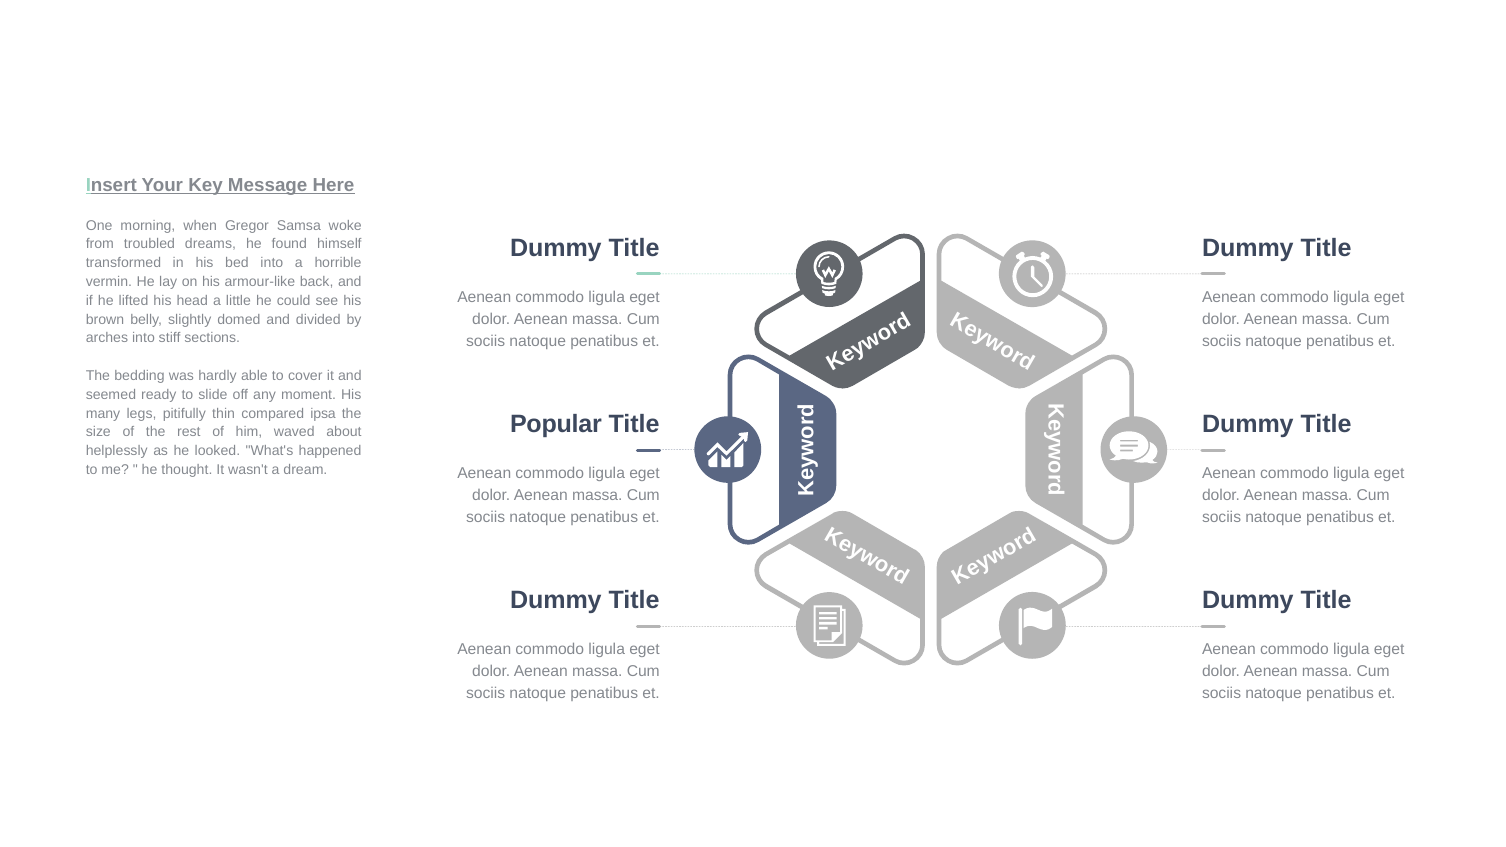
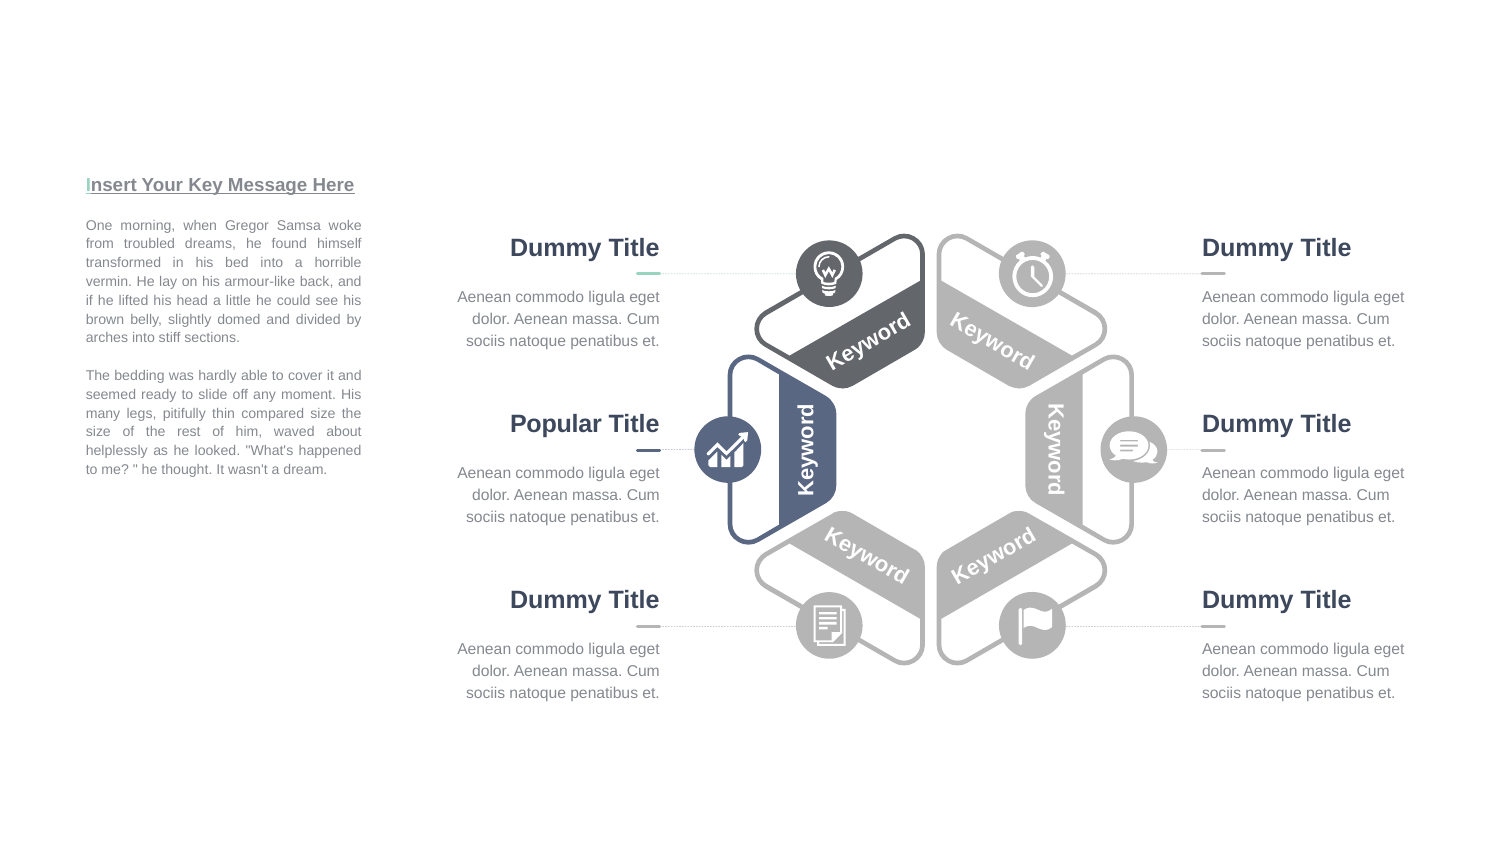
compared ipsa: ipsa -> size (323, 414)
